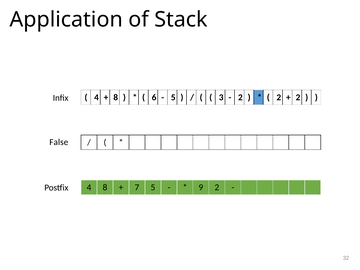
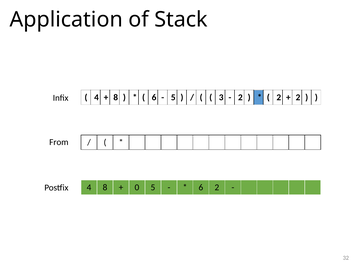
False: False -> From (59, 142)
7: 7 -> 0 (137, 187)
9: 9 -> 6 (201, 187)
